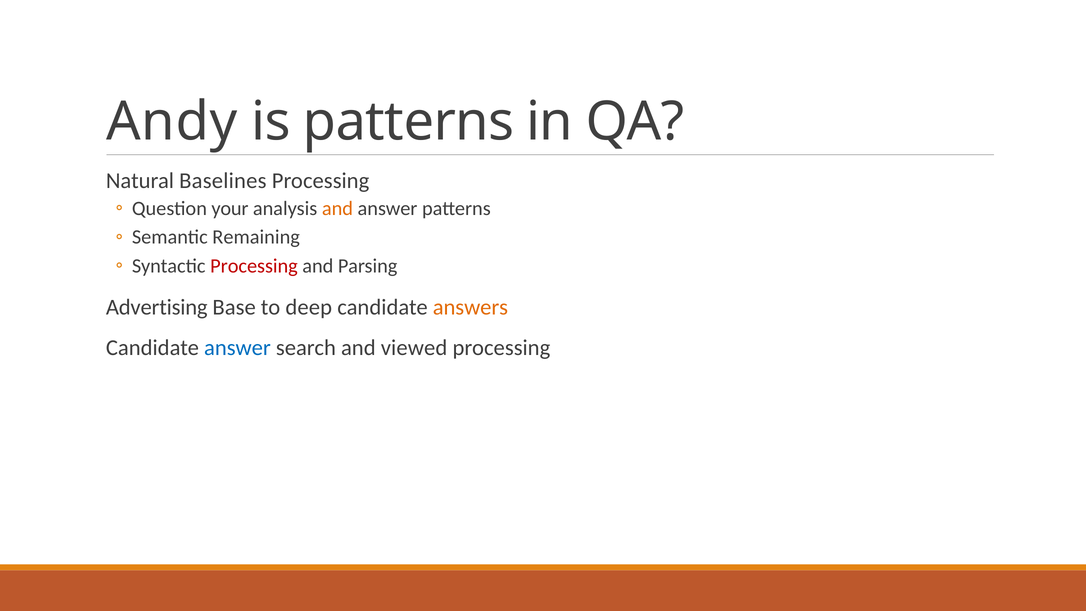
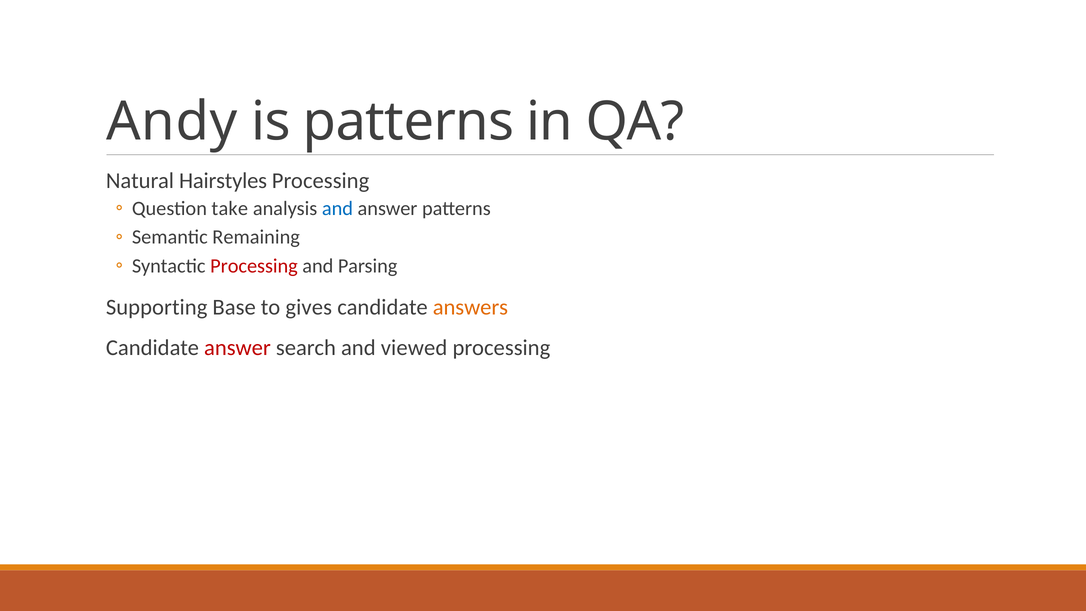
Baselines: Baselines -> Hairstyles (223, 181)
your: your -> take (230, 208)
and colour: orange -> blue (337, 208)
Advertising: Advertising -> Supporting (157, 307)
deep: deep -> gives (309, 307)
answer colour: blue -> red (237, 348)
